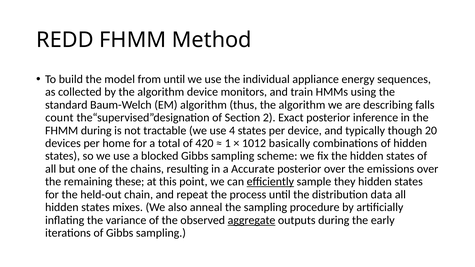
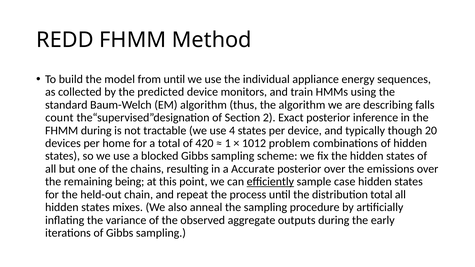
by the algorithm: algorithm -> predicted (161, 92)
basically: basically -> problem (289, 143)
these: these -> being (130, 182)
they: they -> case (345, 182)
distribution data: data -> total (381, 195)
aggregate underline: present -> none (252, 220)
